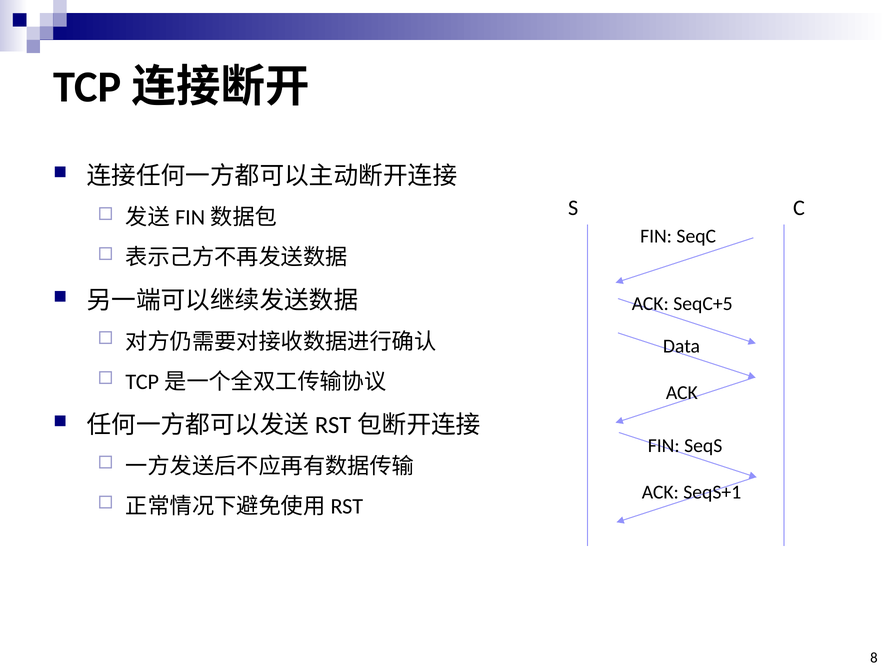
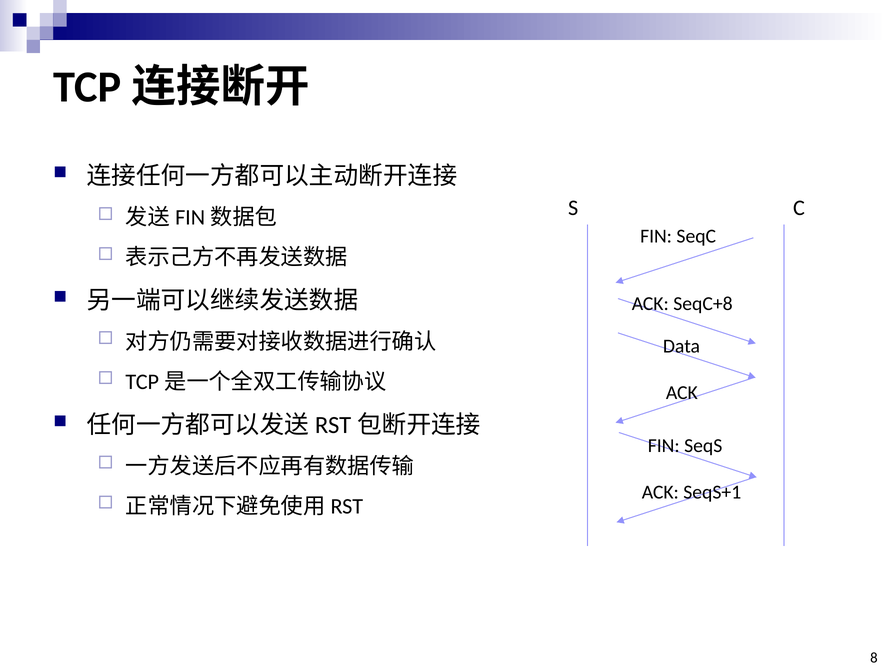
SeqC+5: SeqC+5 -> SeqC+8 (703, 304)
